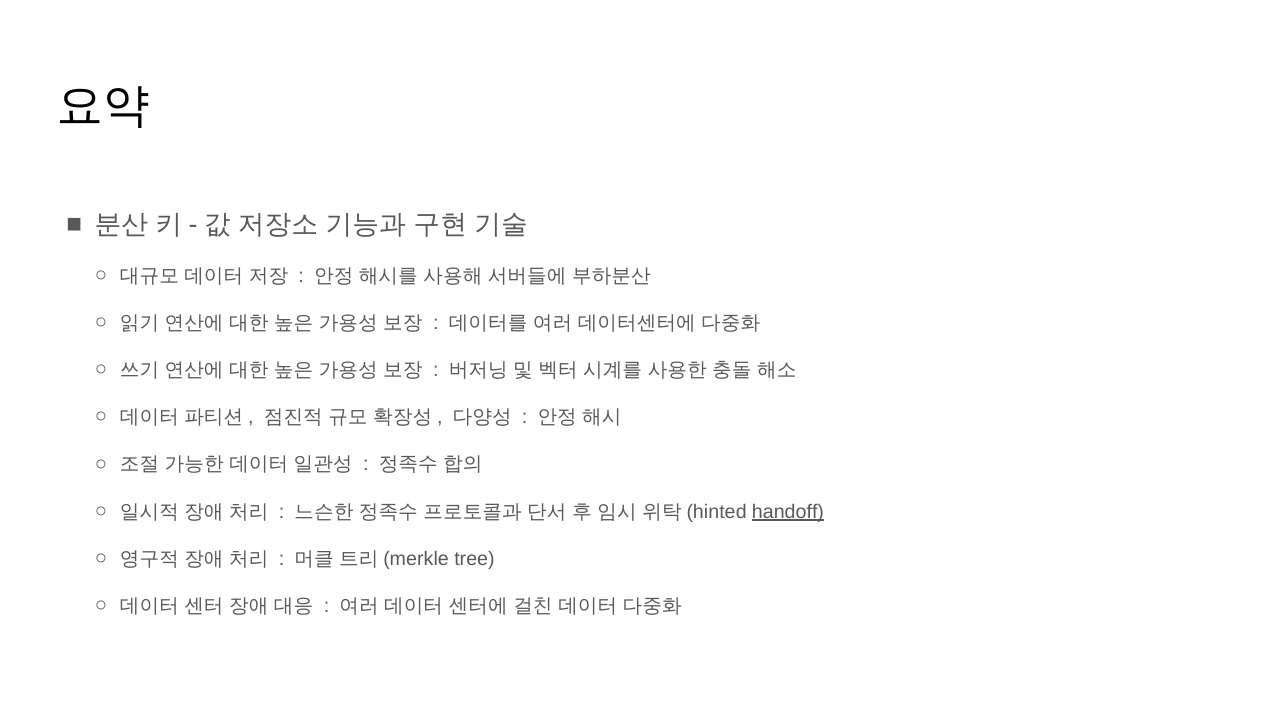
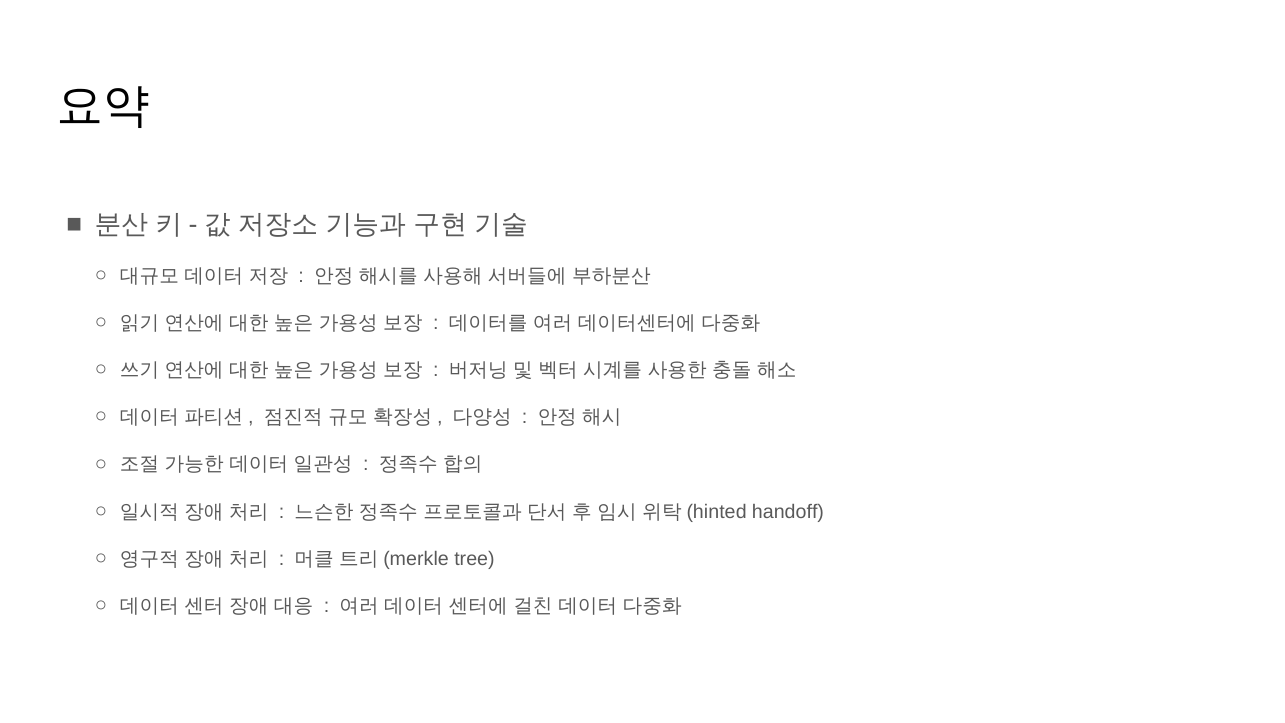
handoff underline: present -> none (788, 512)
